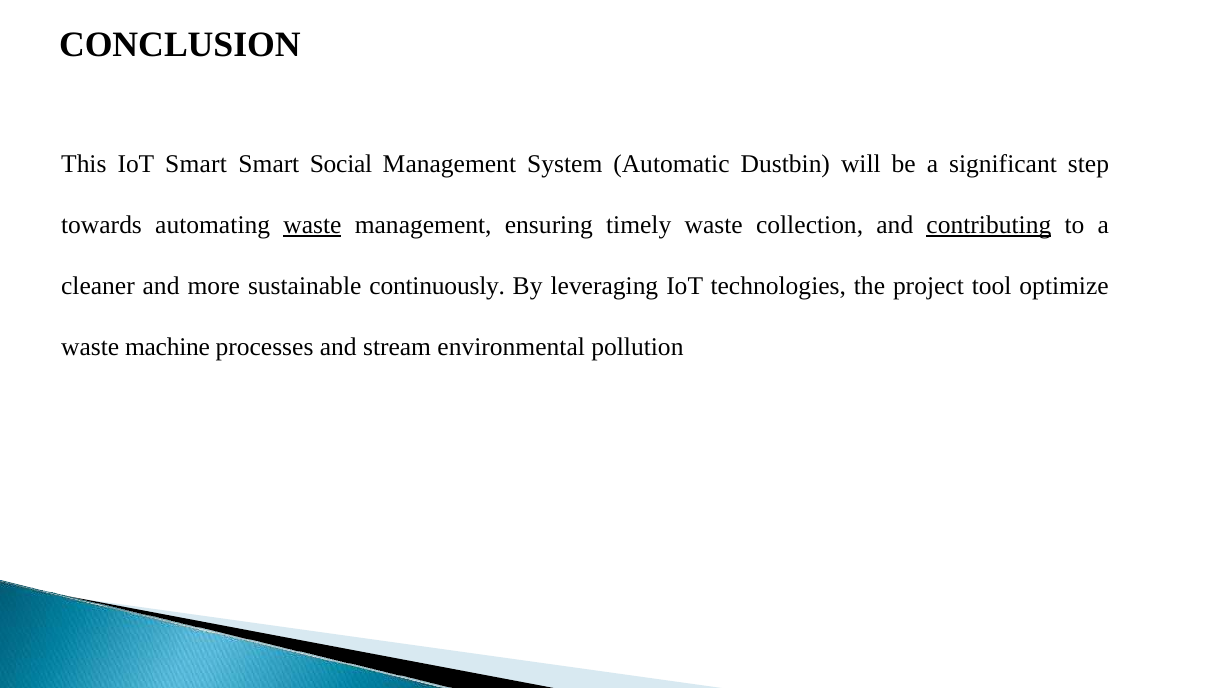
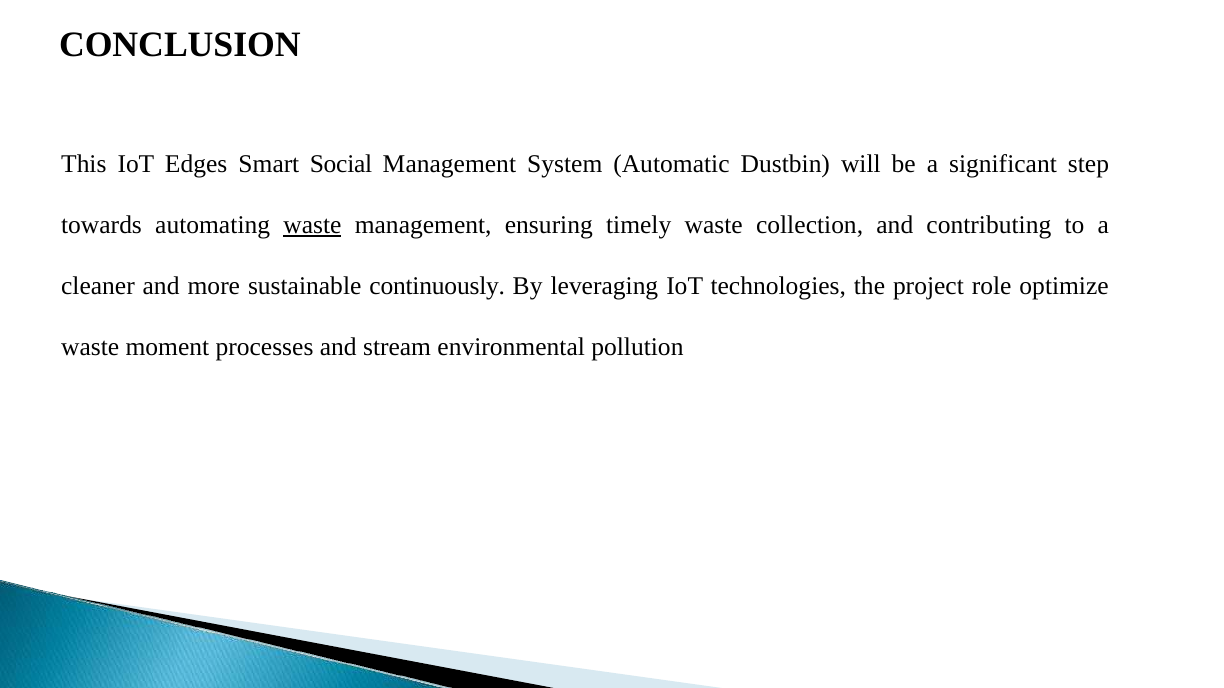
IoT Smart: Smart -> Edges (196, 164)
contributing underline: present -> none (989, 225)
tool: tool -> role (992, 286)
machine: machine -> moment (167, 347)
